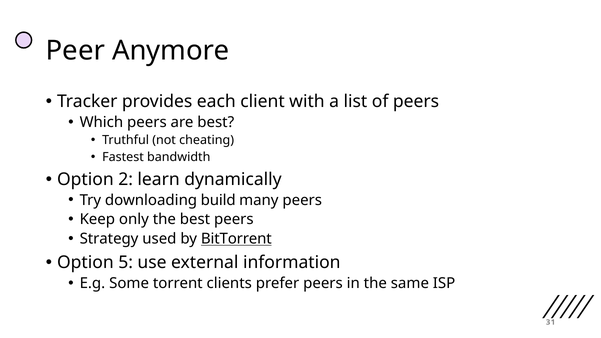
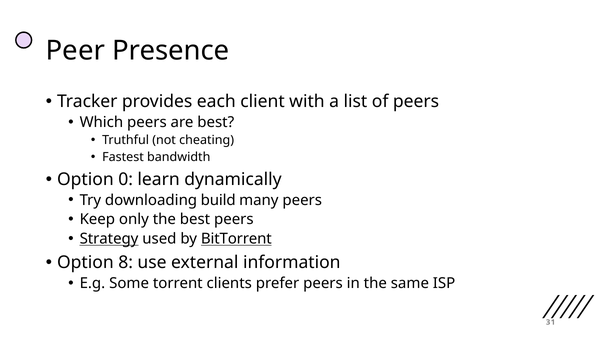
Anymore: Anymore -> Presence (171, 50)
2: 2 -> 0 (126, 179)
Strategy underline: none -> present (109, 239)
5: 5 -> 8 (126, 263)
